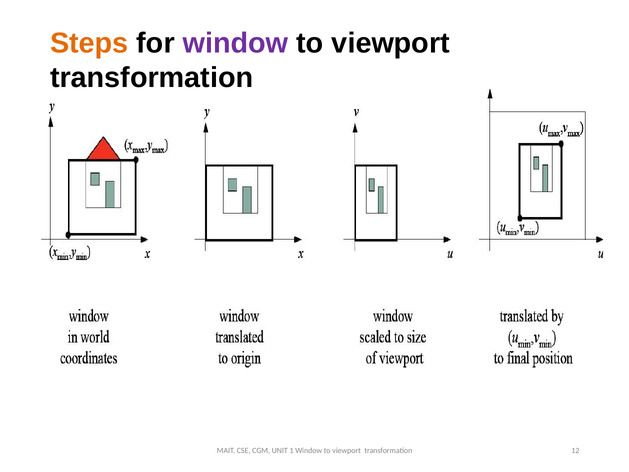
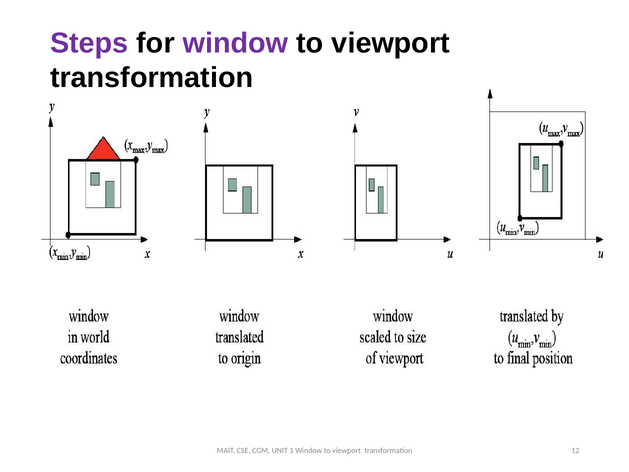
Steps colour: orange -> purple (89, 43)
